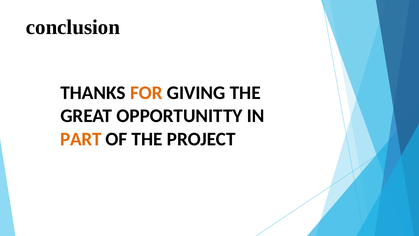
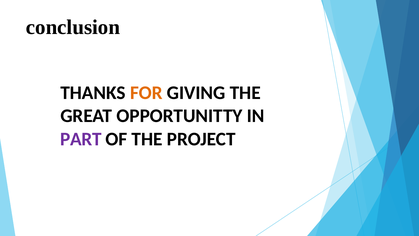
PART colour: orange -> purple (81, 139)
